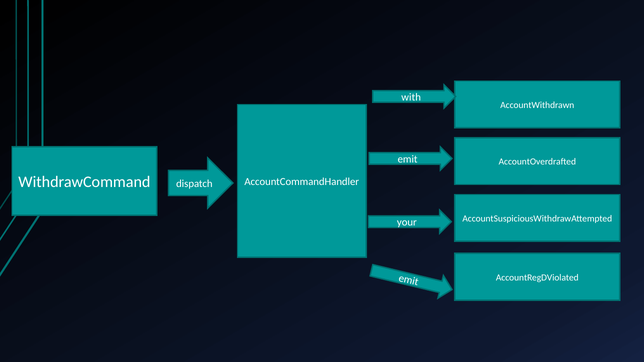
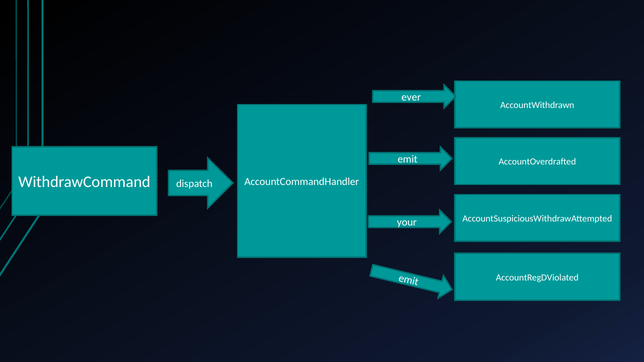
with: with -> ever (411, 97)
